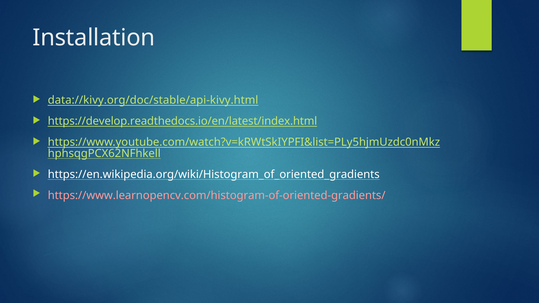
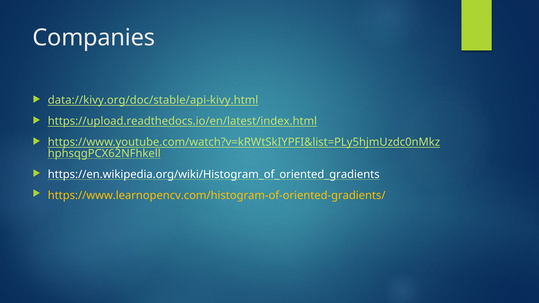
Installation: Installation -> Companies (94, 38)
https://develop.readthedocs.io/en/latest/index.html: https://develop.readthedocs.io/en/latest/index.html -> https://upload.readthedocs.io/en/latest/index.html (182, 121)
https://www.learnopencv.com/histogram-of-oriented-gradients/ colour: pink -> yellow (217, 195)
